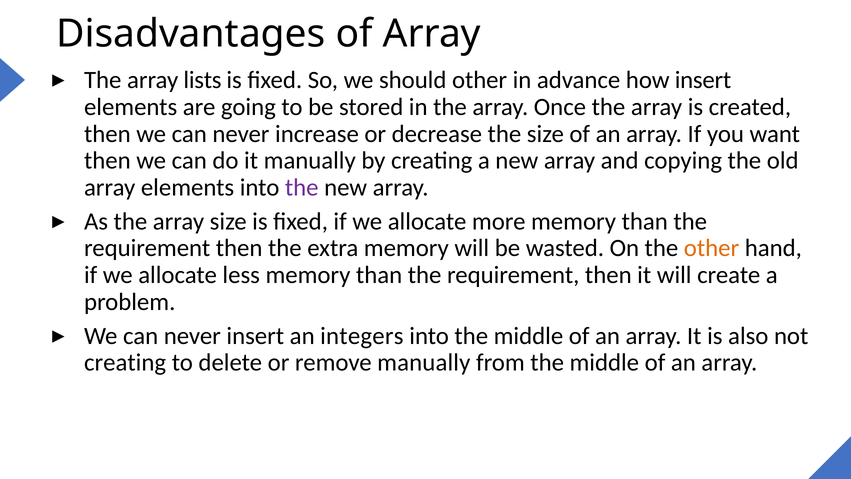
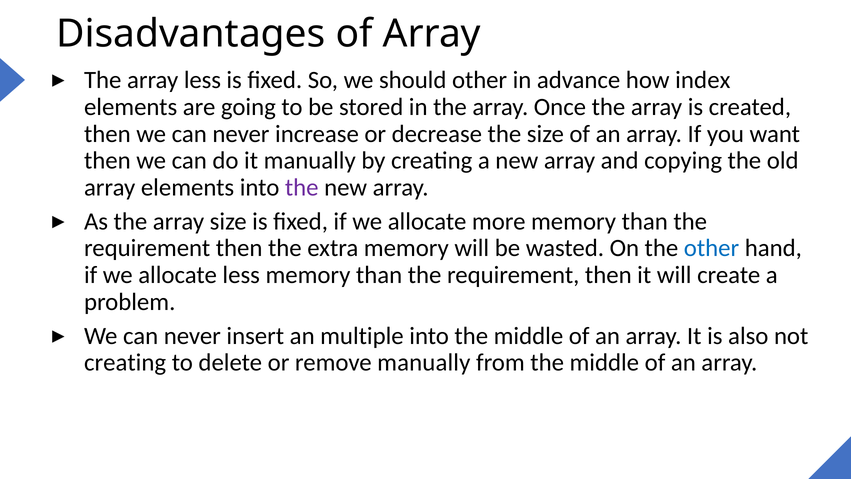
array lists: lists -> less (202, 80)
how insert: insert -> index (703, 80)
other colour: orange -> blue (712, 248)
integers: integers -> multiple (362, 336)
